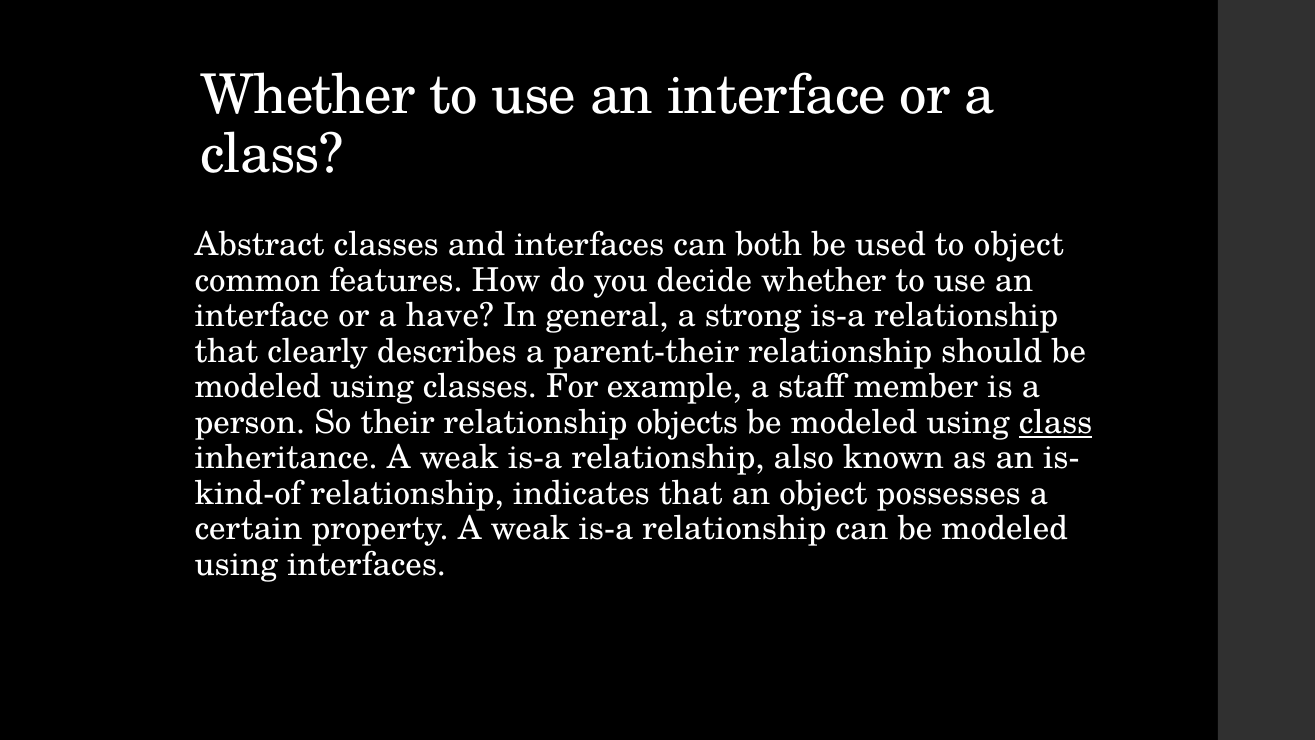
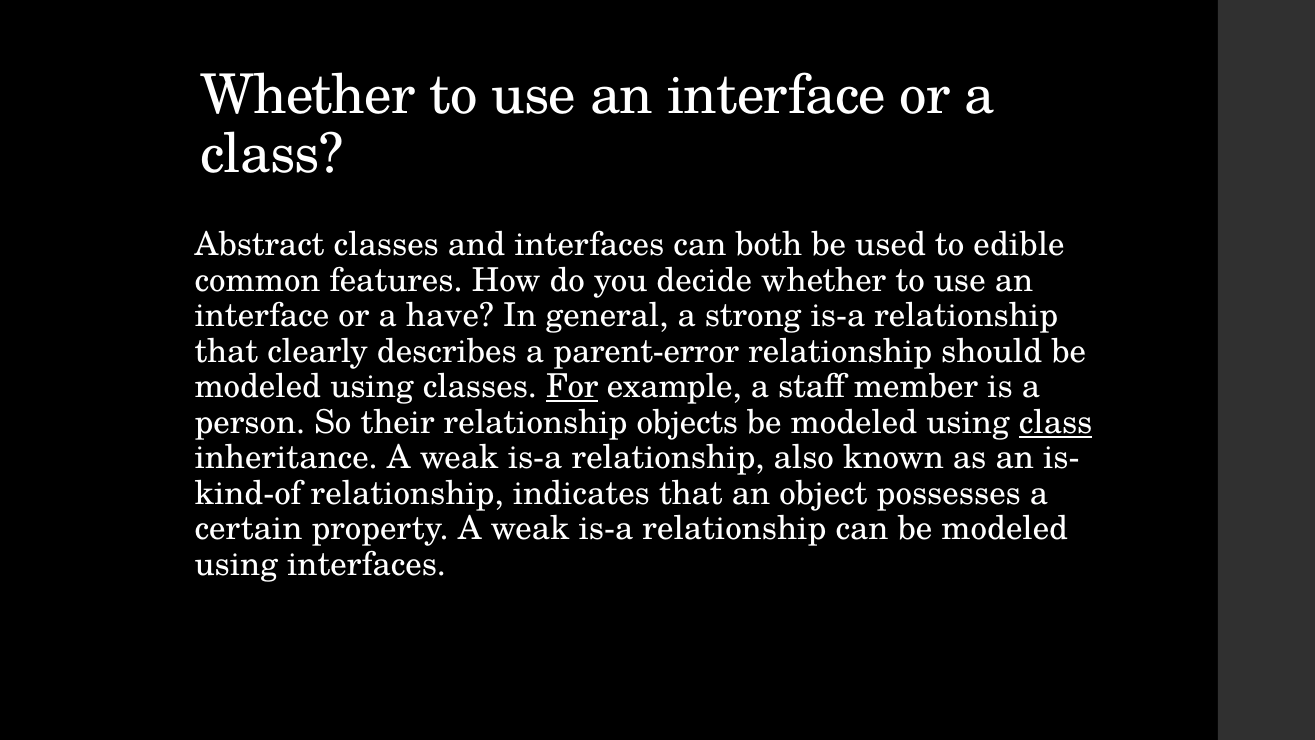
to object: object -> edible (1019, 245)
parent-their: parent-their -> parent-error (646, 351)
For underline: none -> present (572, 387)
